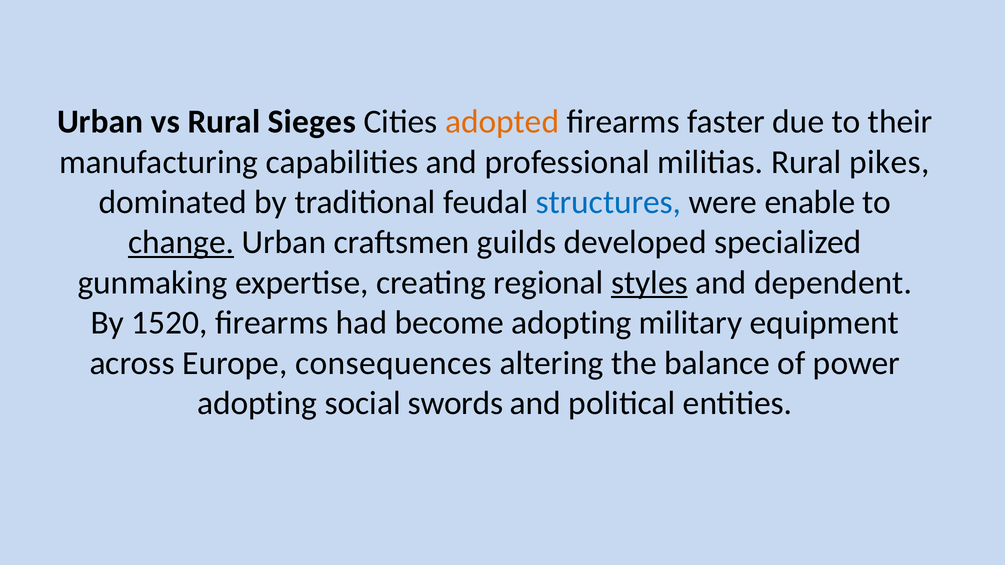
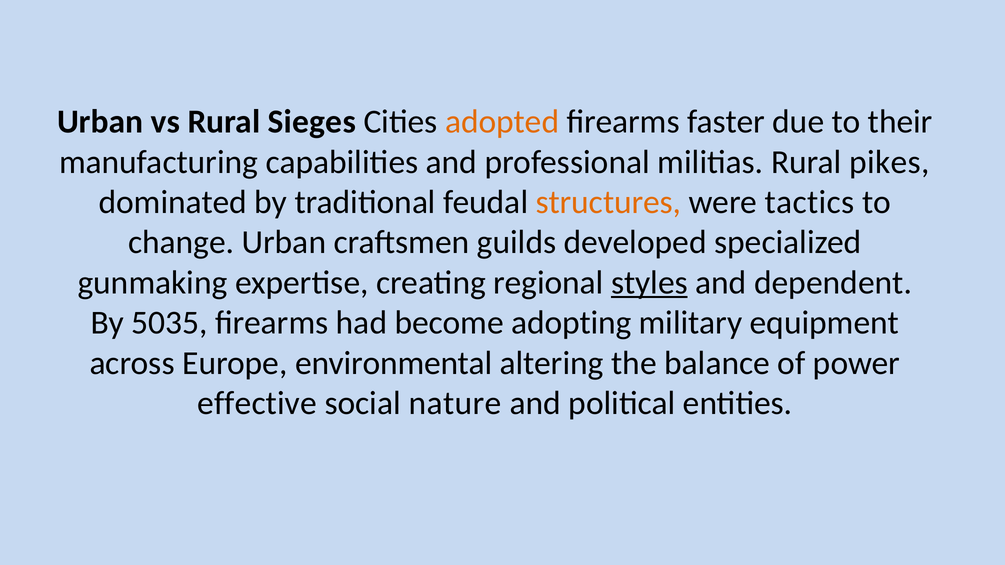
structures colour: blue -> orange (608, 202)
enable: enable -> tactics (810, 202)
change underline: present -> none (181, 243)
1520: 1520 -> 5035 (170, 323)
consequences: consequences -> environmental (394, 363)
adopting: adopting -> effective (257, 403)
swords: swords -> nature (455, 403)
